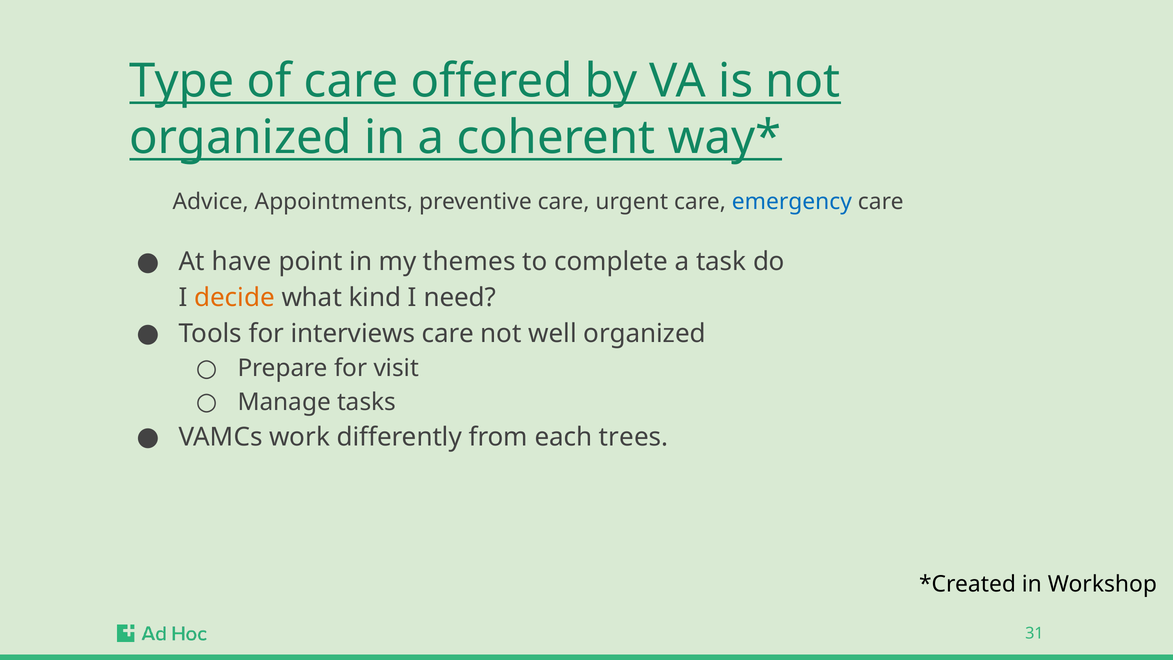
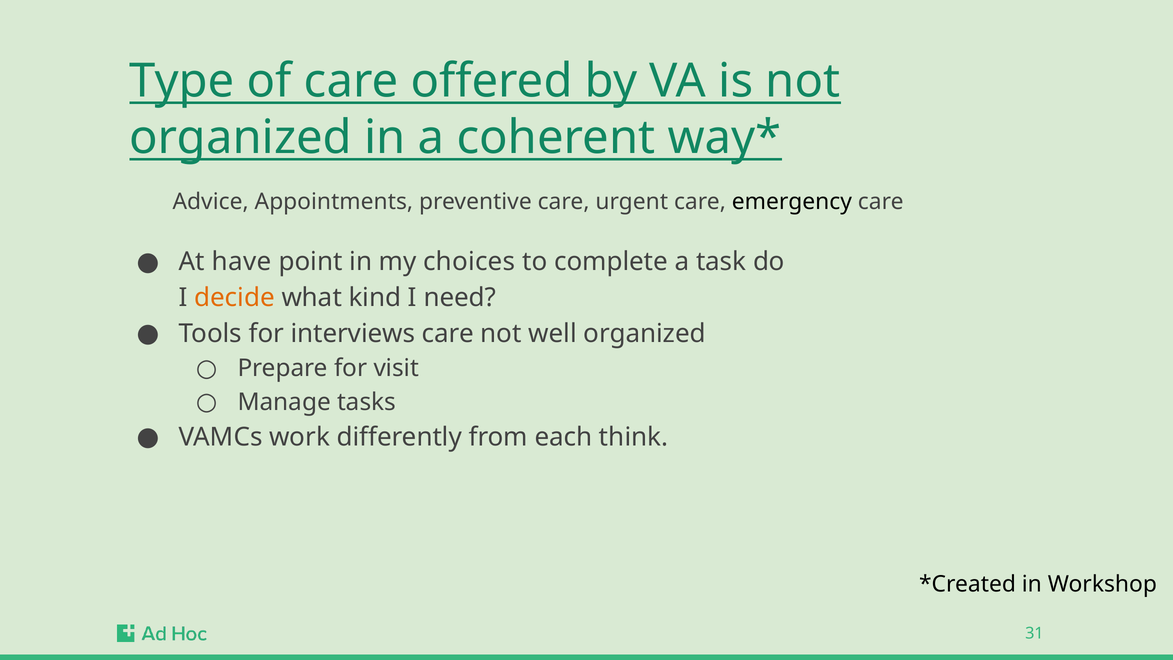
emergency colour: blue -> black (792, 202)
themes: themes -> choices (469, 262)
trees: trees -> think (634, 437)
